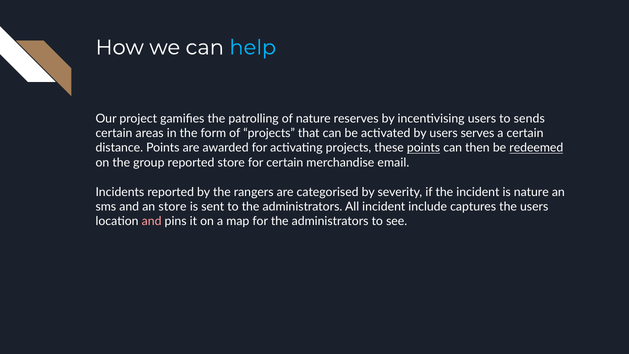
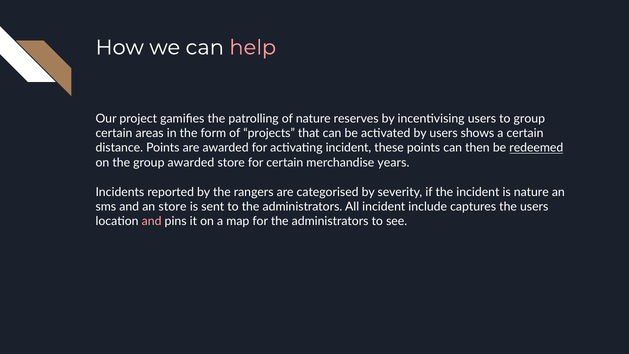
help colour: light blue -> pink (253, 47)
to sends: sends -> group (529, 118)
serves: serves -> shows (477, 133)
activating projects: projects -> incident (348, 148)
points underline: present -> none (424, 148)
group reported: reported -> awarded (191, 163)
email: email -> years (393, 163)
